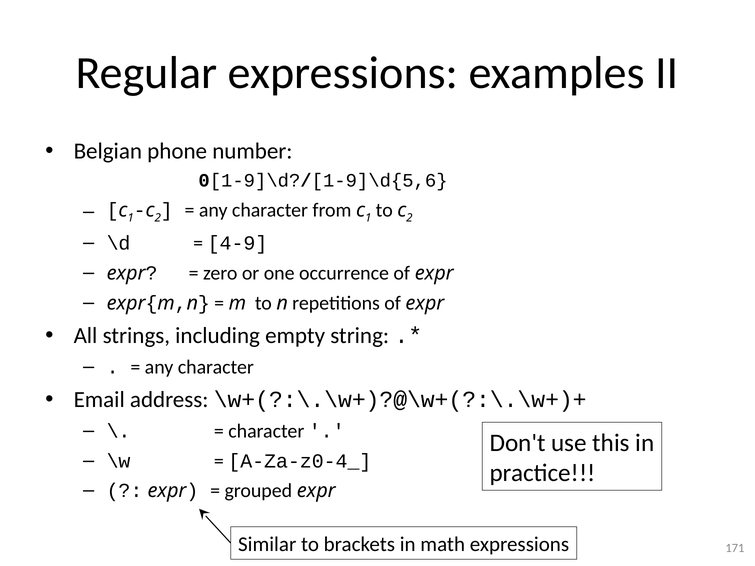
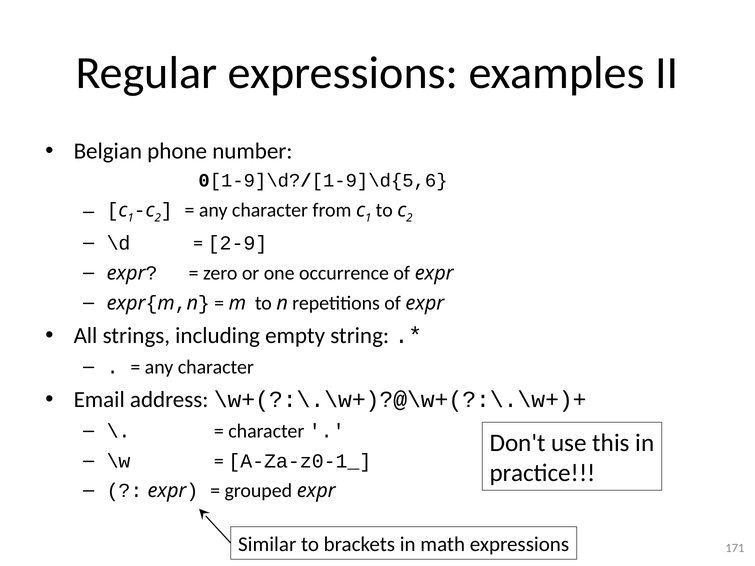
4-9: 4-9 -> 2-9 (238, 244)
A-Za-z0-4_: A-Za-z0-4_ -> A-Za-z0-1_ (300, 461)
